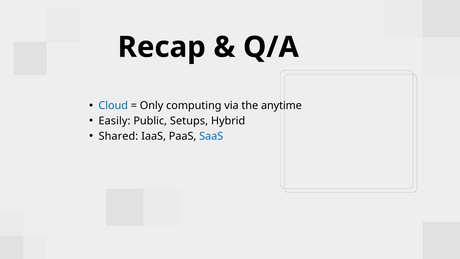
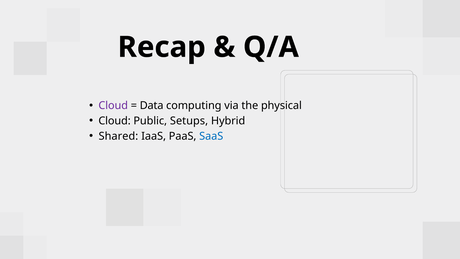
Cloud colour: blue -> purple (113, 106)
Only: Only -> Data (152, 106)
anytime: anytime -> physical (281, 106)
Easily: Easily -> Cloud (115, 121)
